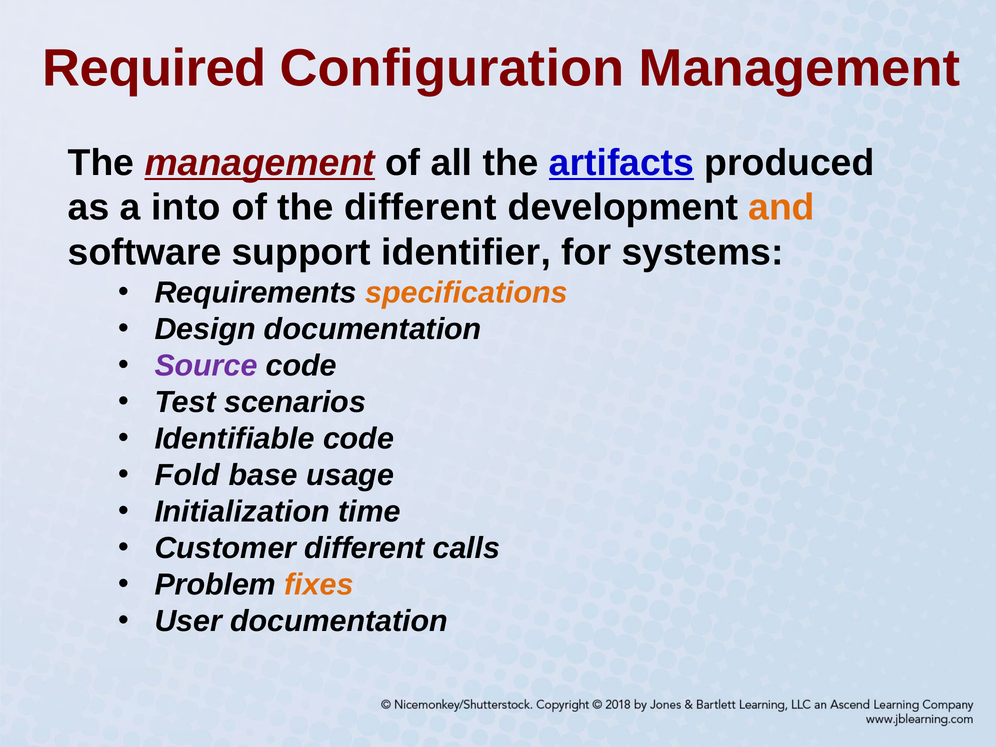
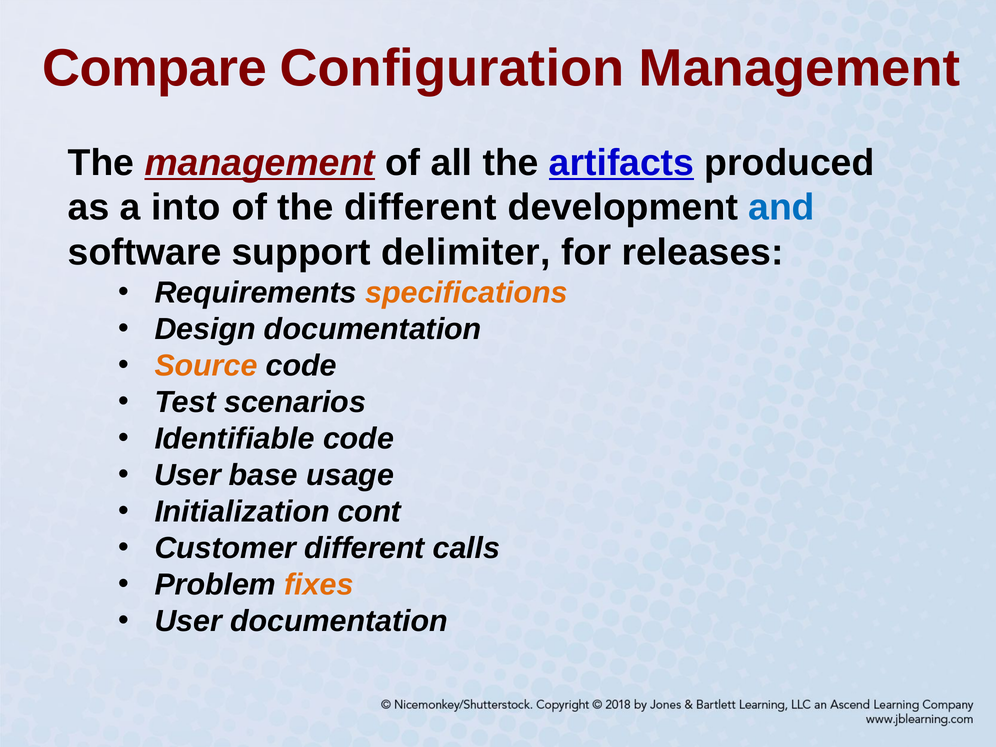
Required: Required -> Compare (154, 68)
and colour: orange -> blue (782, 208)
identifier: identifier -> delimiter (466, 252)
systems: systems -> releases (703, 252)
Source colour: purple -> orange (206, 366)
Fold: Fold -> User (188, 475)
time: time -> cont (369, 512)
